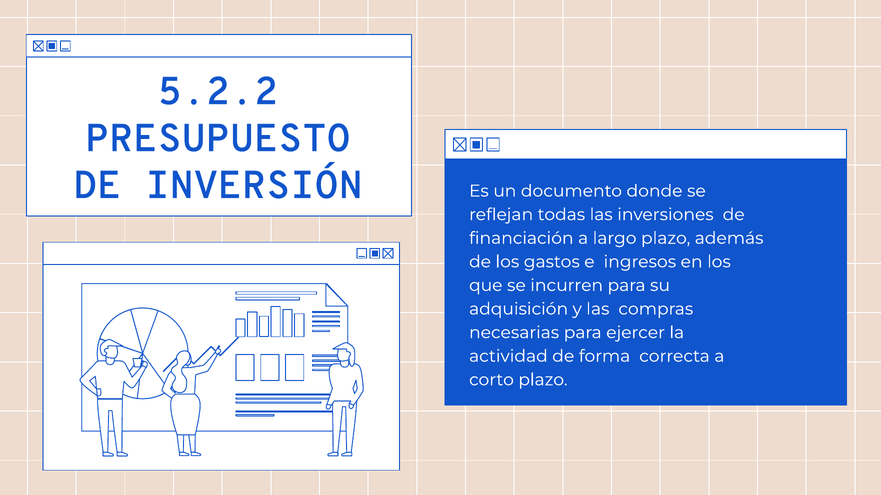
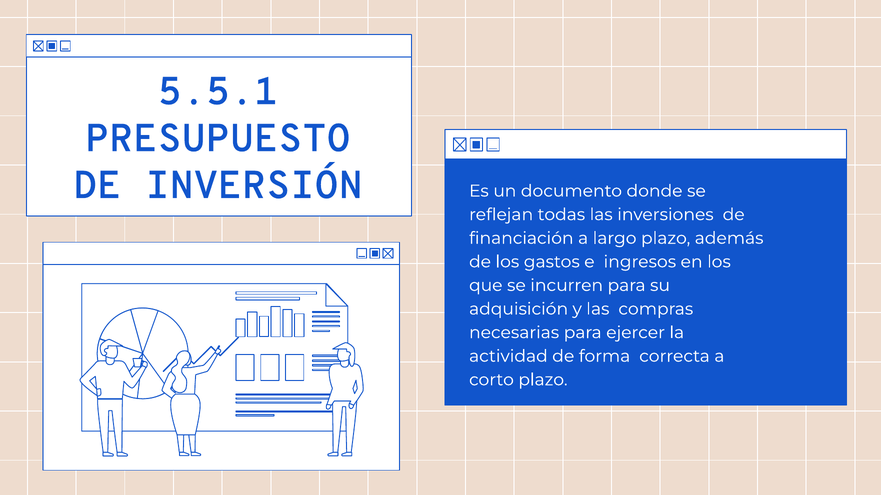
5.2.2: 5.2.2 -> 5.5.1 (218, 91)
